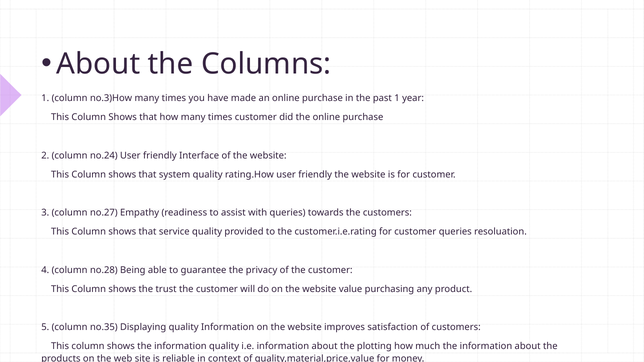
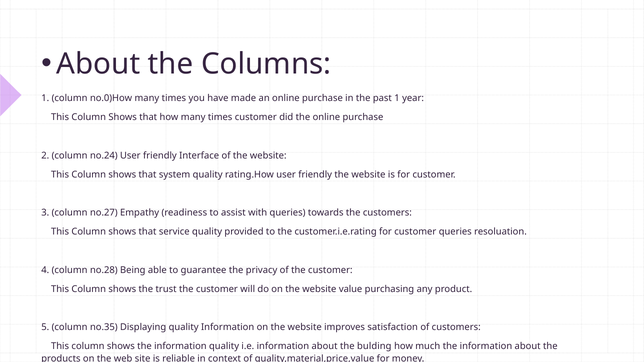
no.3)How: no.3)How -> no.0)How (111, 98)
plotting: plotting -> bulding (374, 347)
